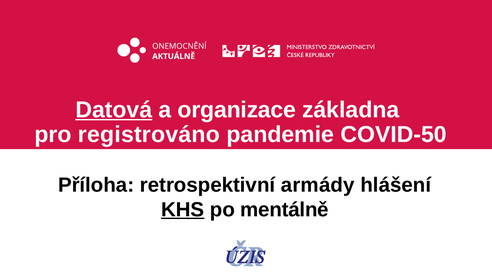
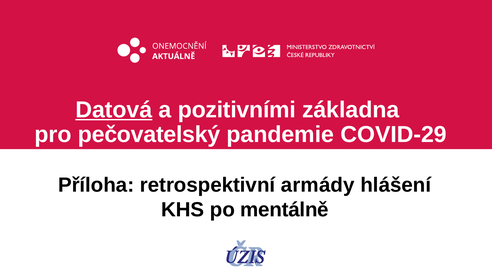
organizace: organizace -> pozitivními (237, 110)
registrováno: registrováno -> pečovatelský (149, 135)
COVID-50: COVID-50 -> COVID-29 (394, 135)
KHS underline: present -> none (183, 209)
